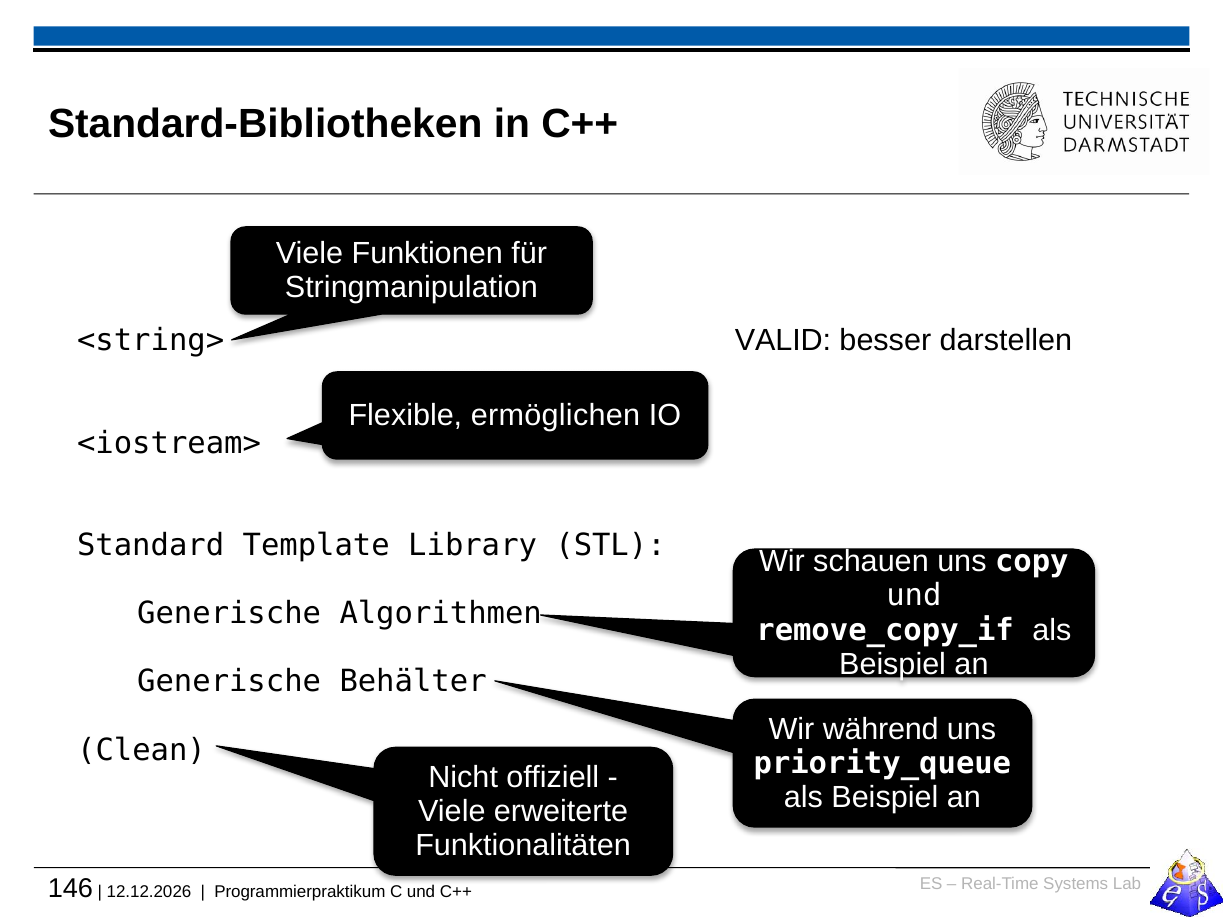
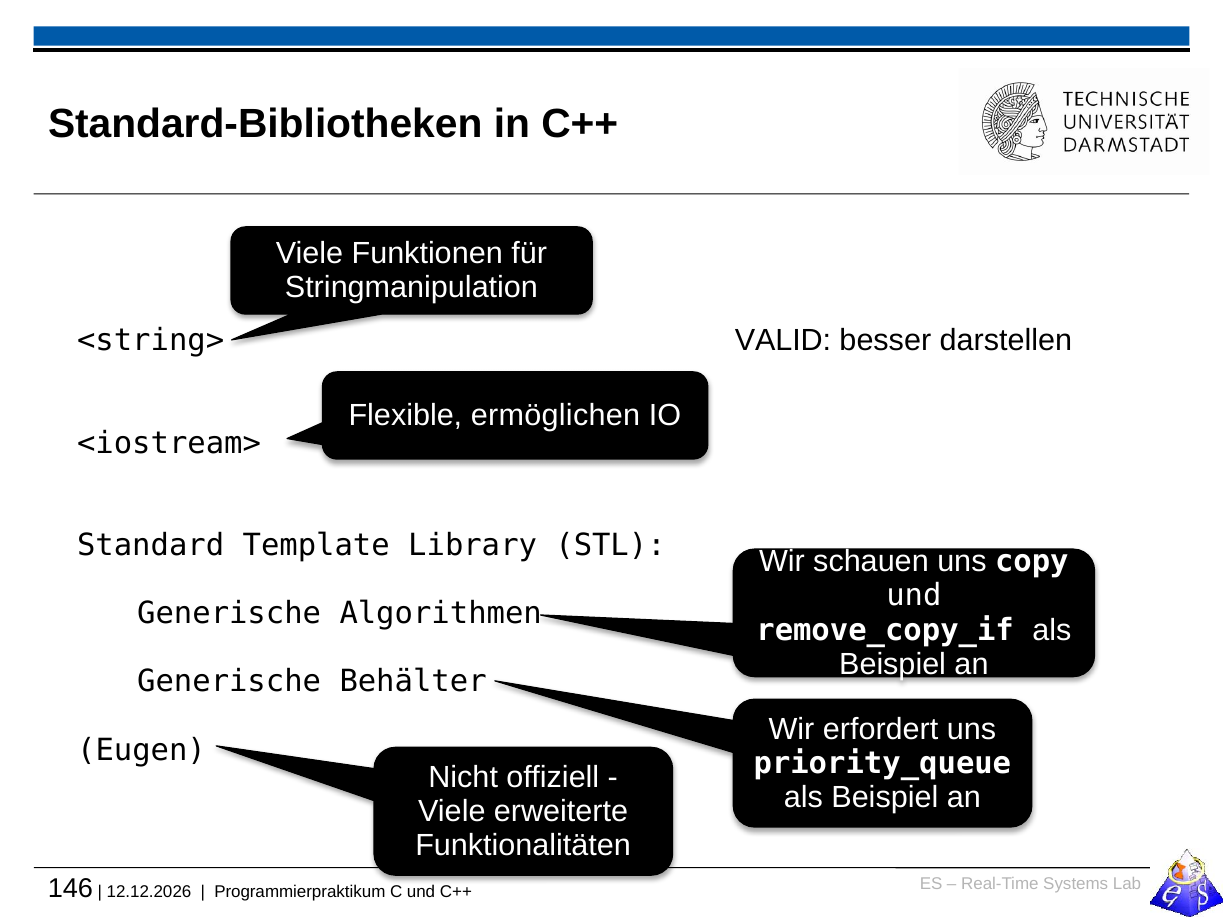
während: während -> erfordert (881, 729)
Clean: Clean -> Eugen (141, 750)
